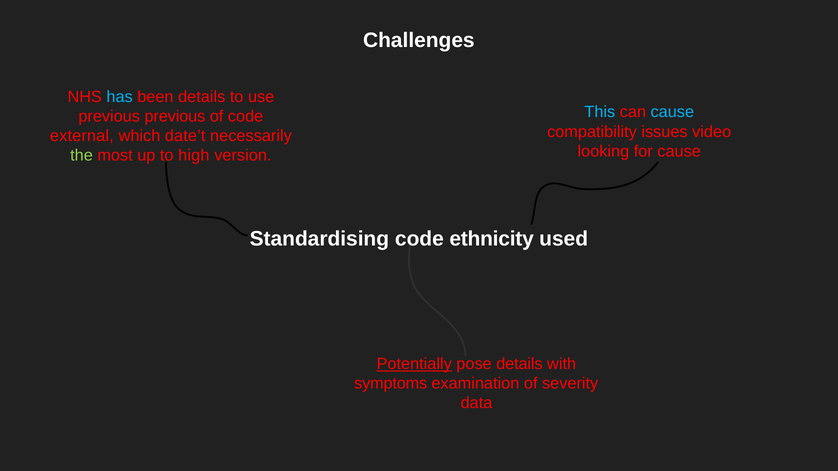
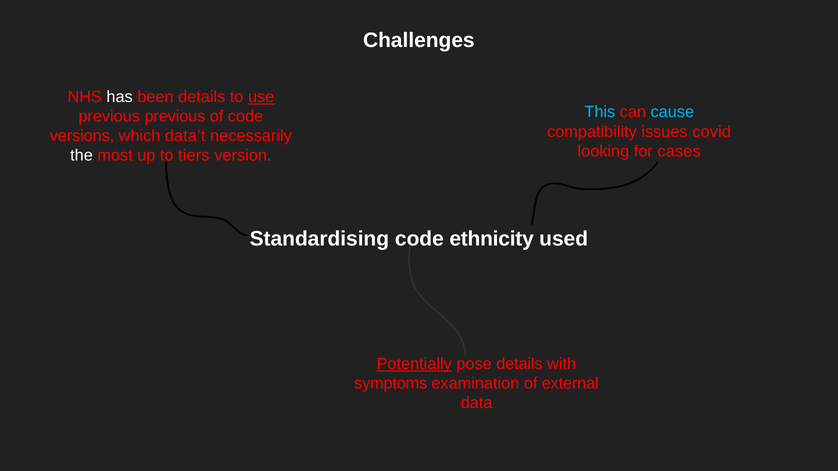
has colour: light blue -> white (120, 97)
use underline: none -> present (261, 97)
video: video -> covid (712, 132)
external: external -> versions (82, 136)
date’t: date’t -> data’t (185, 136)
for cause: cause -> cases (679, 151)
the colour: light green -> white (82, 156)
high: high -> tiers (194, 156)
severity: severity -> external (570, 384)
